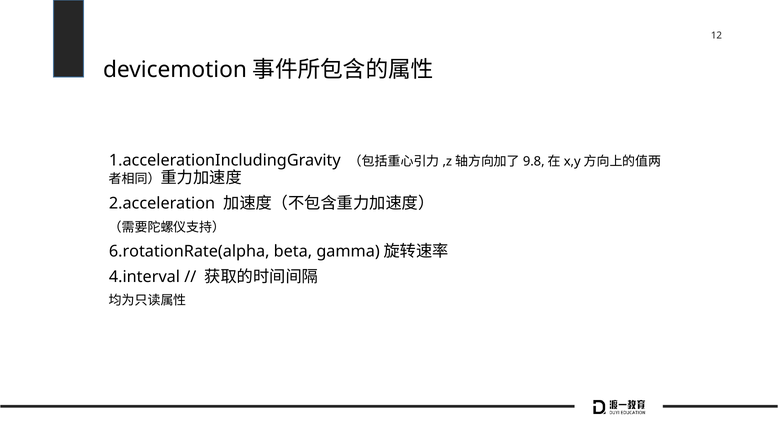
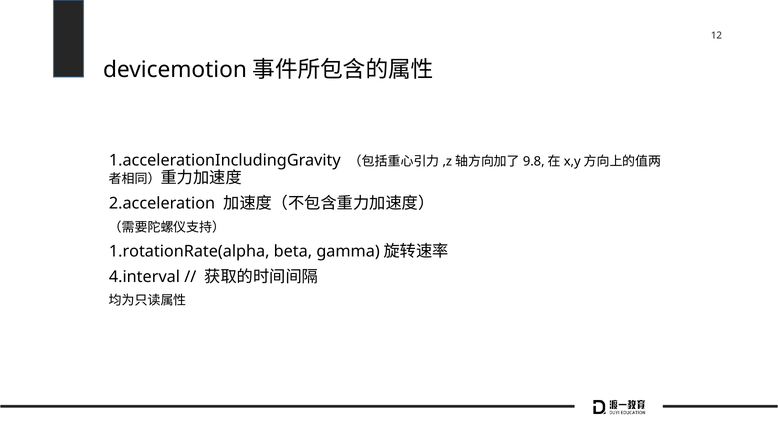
6.rotationRate(alpha: 6.rotationRate(alpha -> 1.rotationRate(alpha (189, 251)
